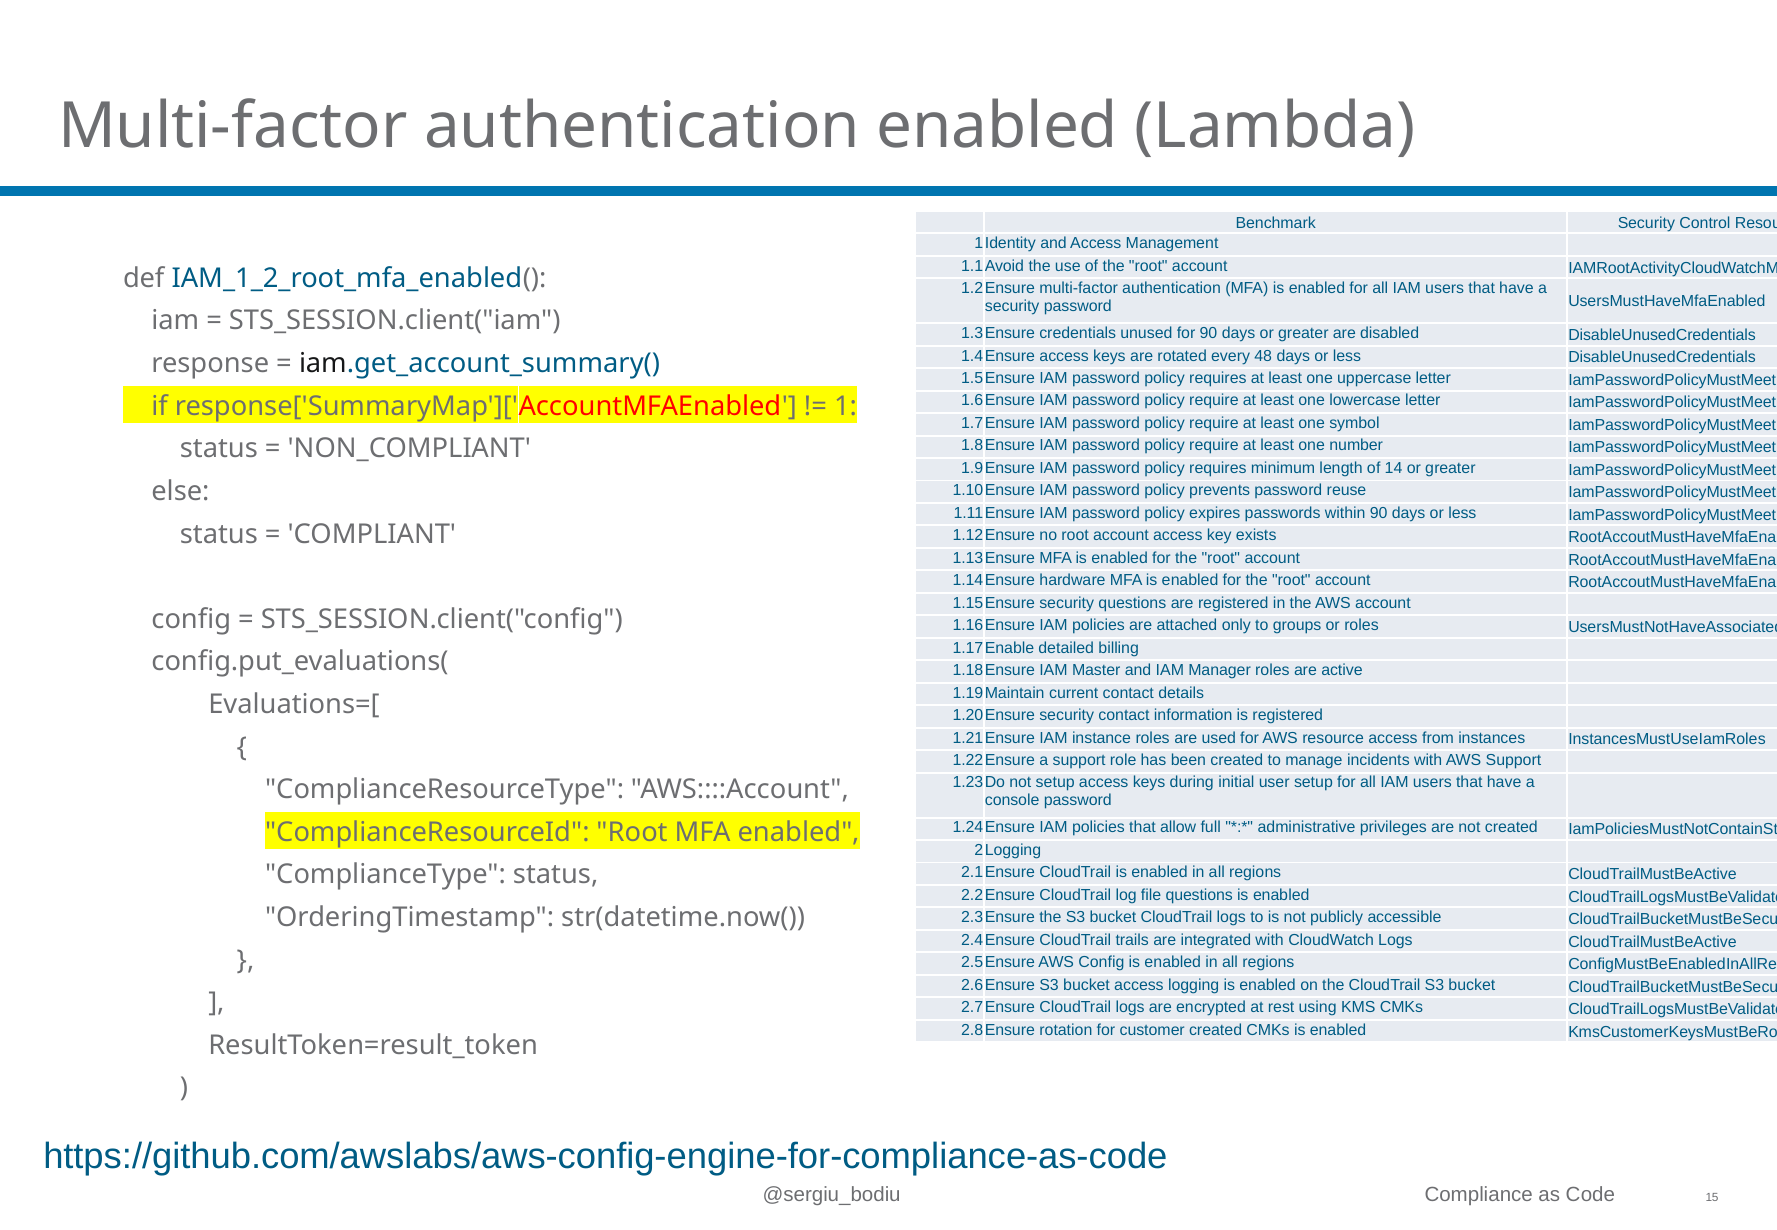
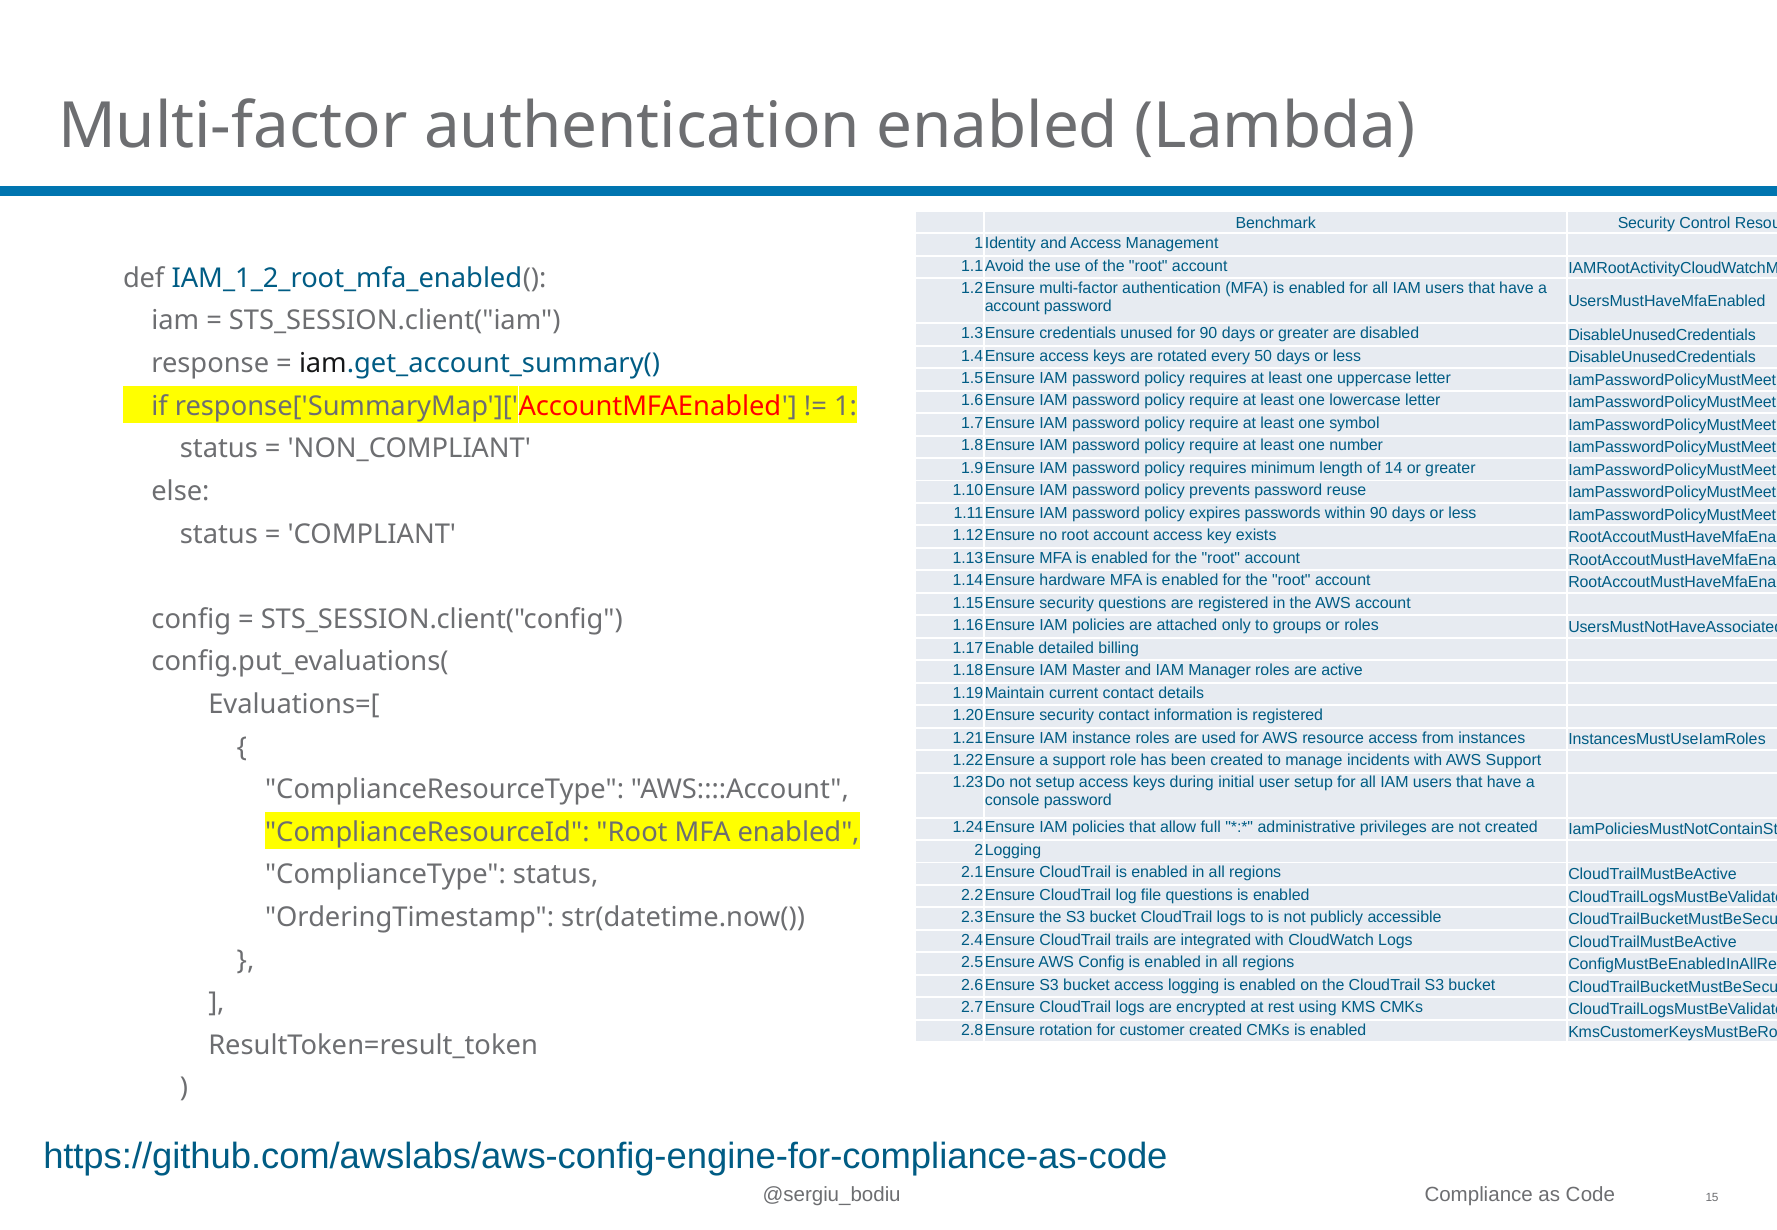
security: security -> account (1012, 306)
48: 48 -> 50 (1263, 356)
